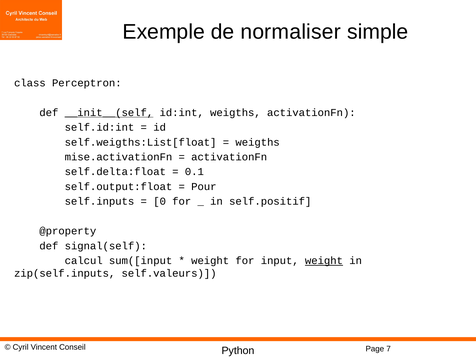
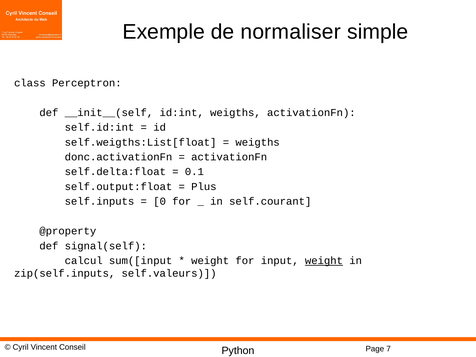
__init__(self underline: present -> none (109, 113)
mise.activationFn: mise.activationFn -> donc.activationFn (119, 157)
Pour: Pour -> Plus (204, 187)
self.positif: self.positif -> self.courant (270, 201)
